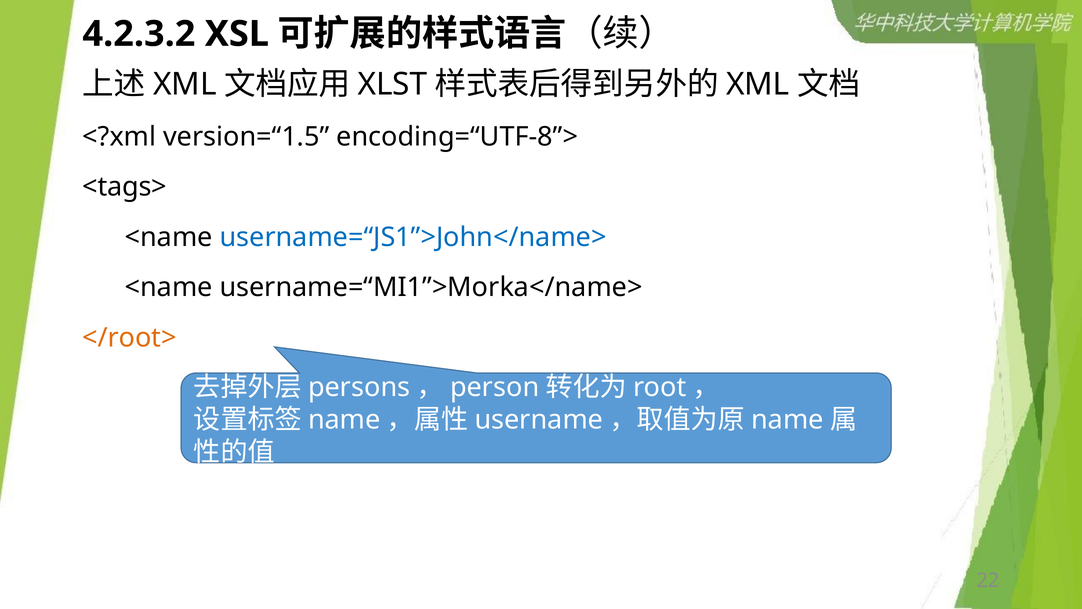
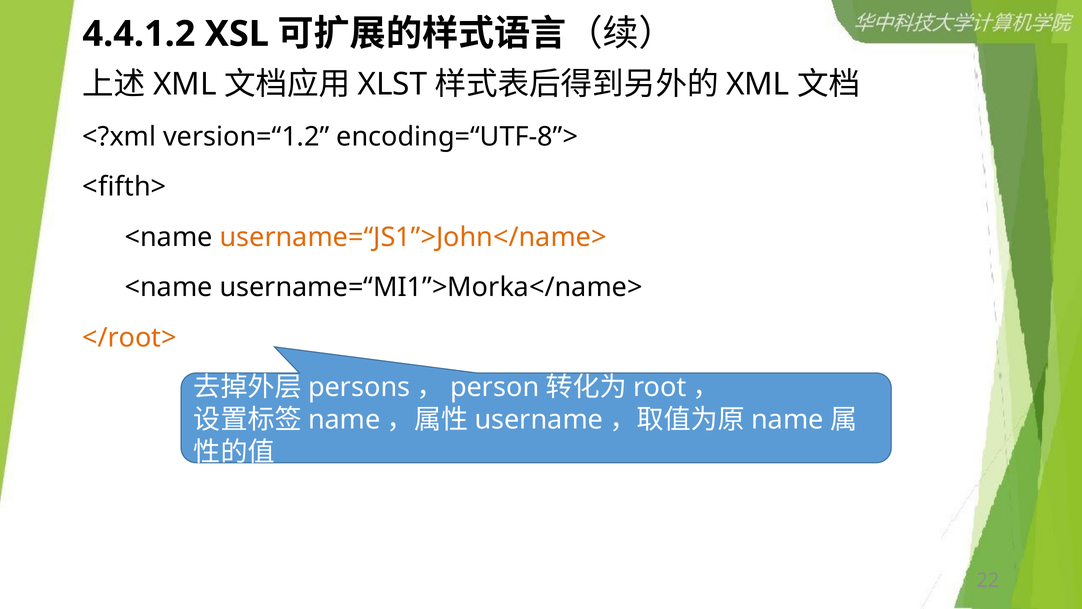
4.2.3.2: 4.2.3.2 -> 4.4.1.2 (139, 34)
version=“1.5: version=“1.5 -> version=“1.2 (246, 137)
<tags>: <tags> -> <fifth> (124, 187)
username=“JS1”>John</name> colour: blue -> orange (413, 237)
